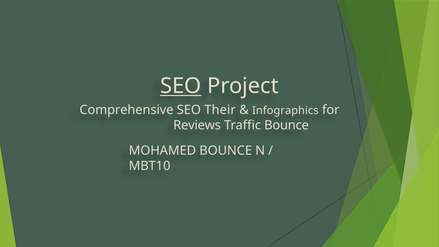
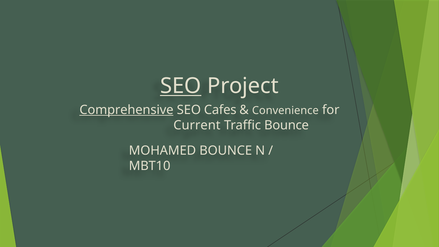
Comprehensive underline: none -> present (127, 110)
Their: Their -> Cafes (220, 110)
Infographics: Infographics -> Convenience (285, 110)
Reviews: Reviews -> Current (197, 125)
